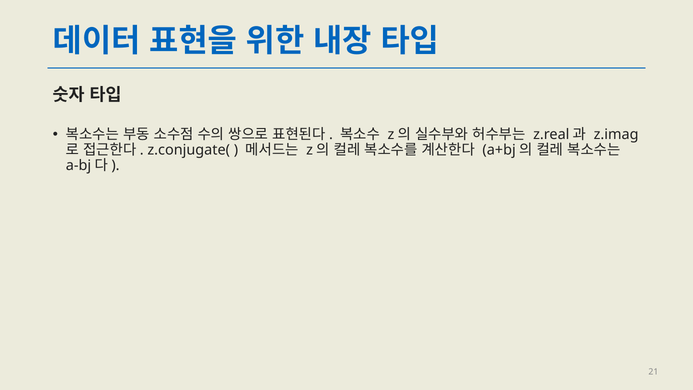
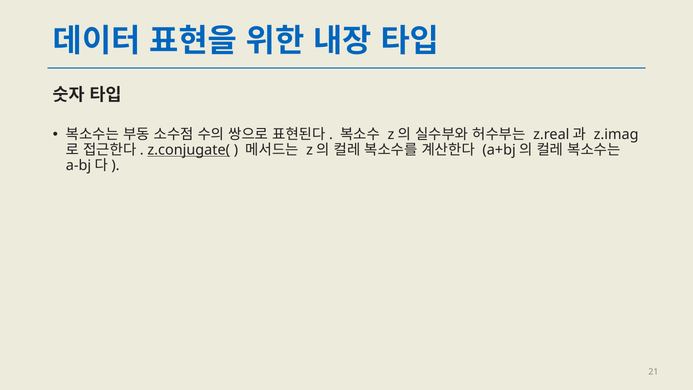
z.conjugate( underline: none -> present (189, 150)
